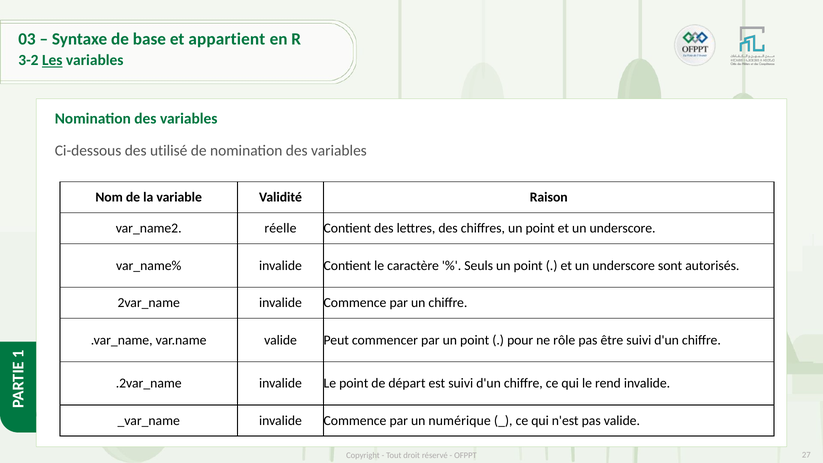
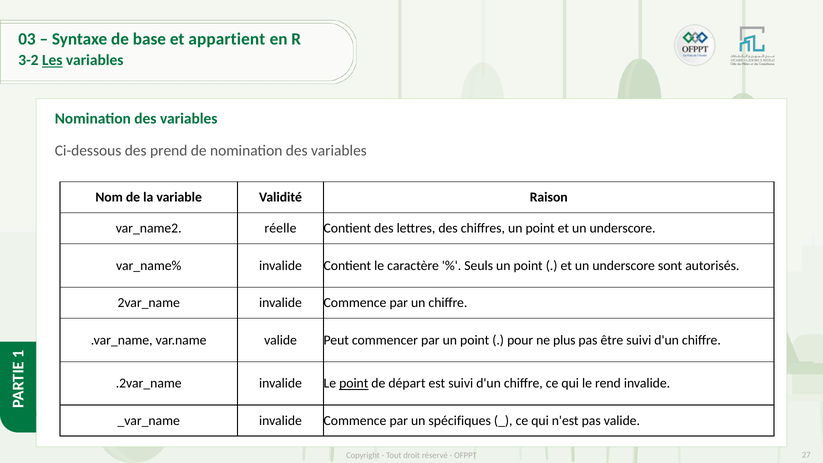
utilisé: utilisé -> prend (169, 151)
rôle: rôle -> plus (564, 340)
point underline: none -> present (354, 383)
numérique: numérique -> spécifiques (460, 421)
